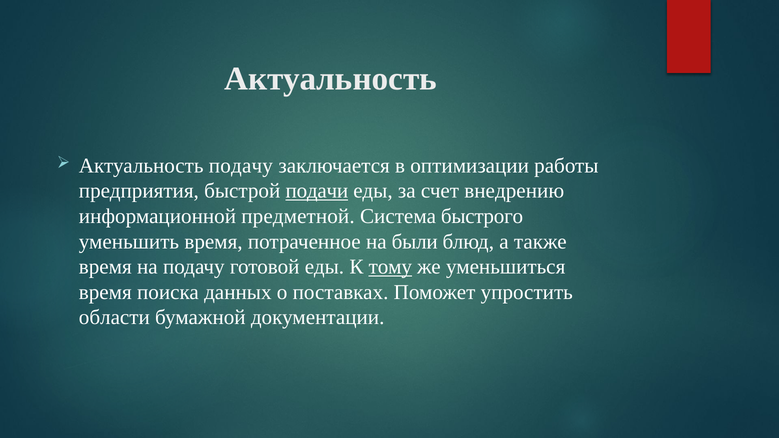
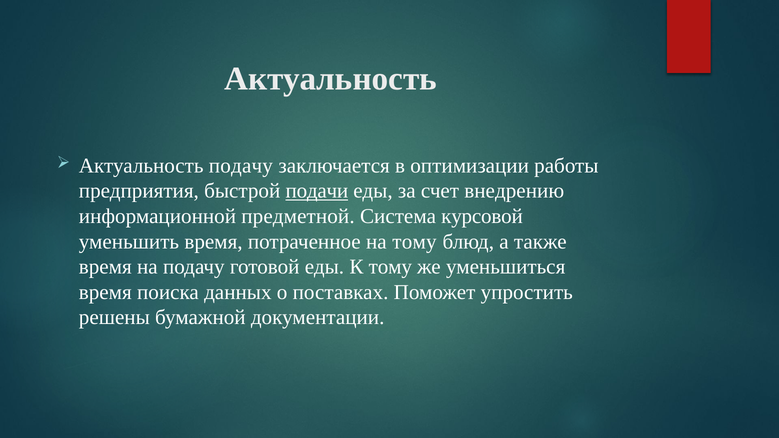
быстрого: быстрого -> курсовой (482, 216)
на были: были -> тому (415, 242)
тому underline: present -> none (390, 267)
области: области -> решены (114, 318)
